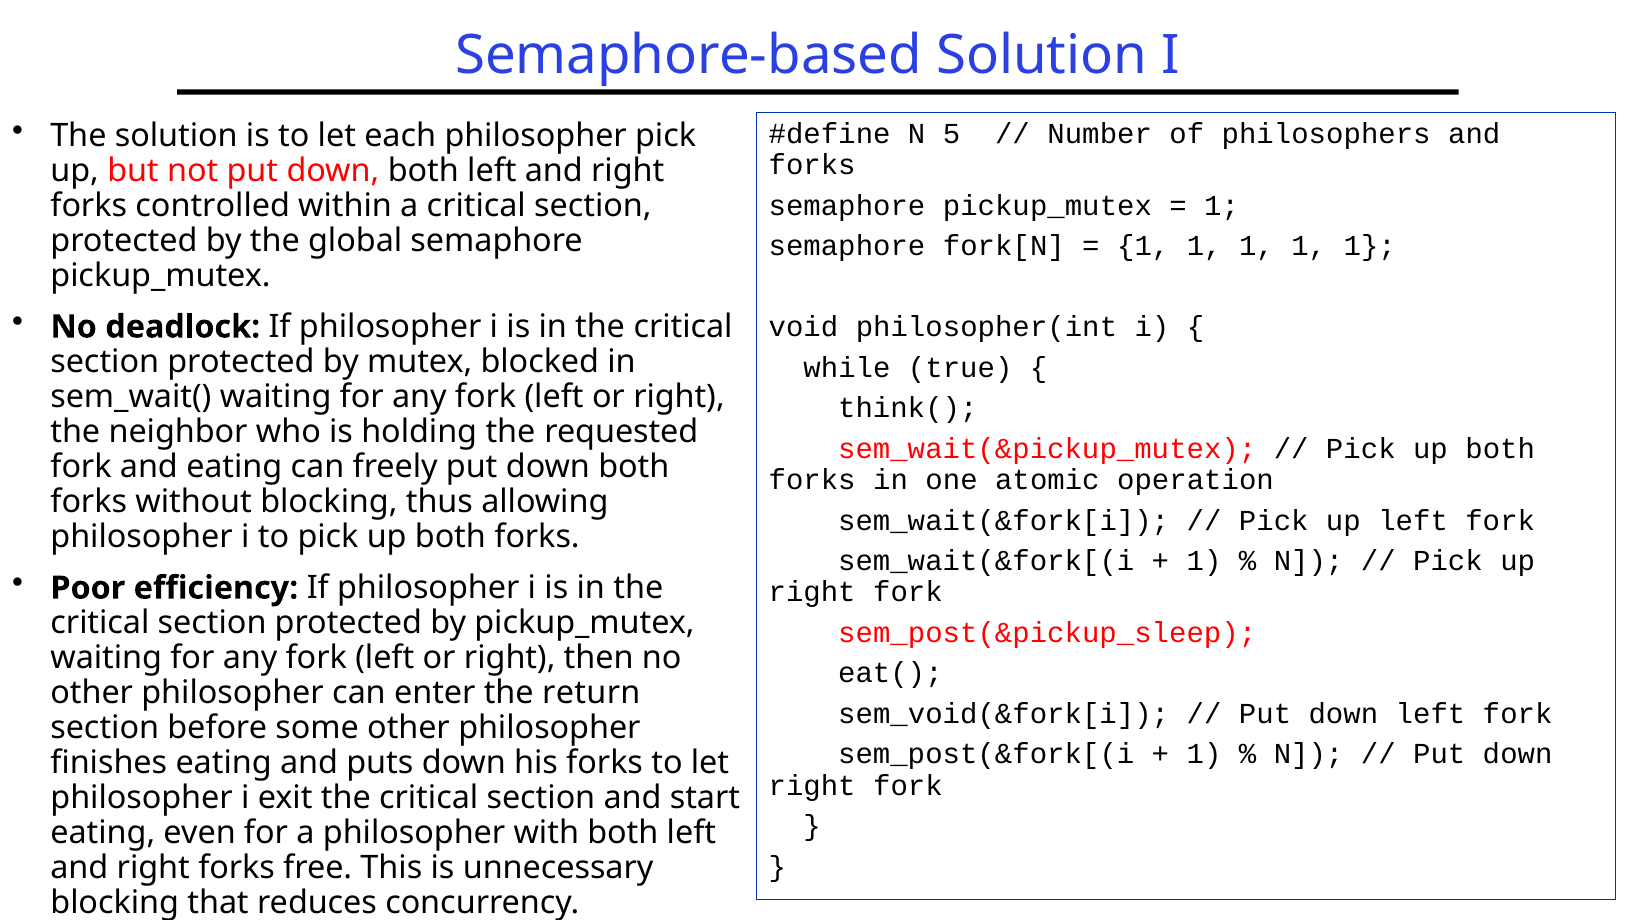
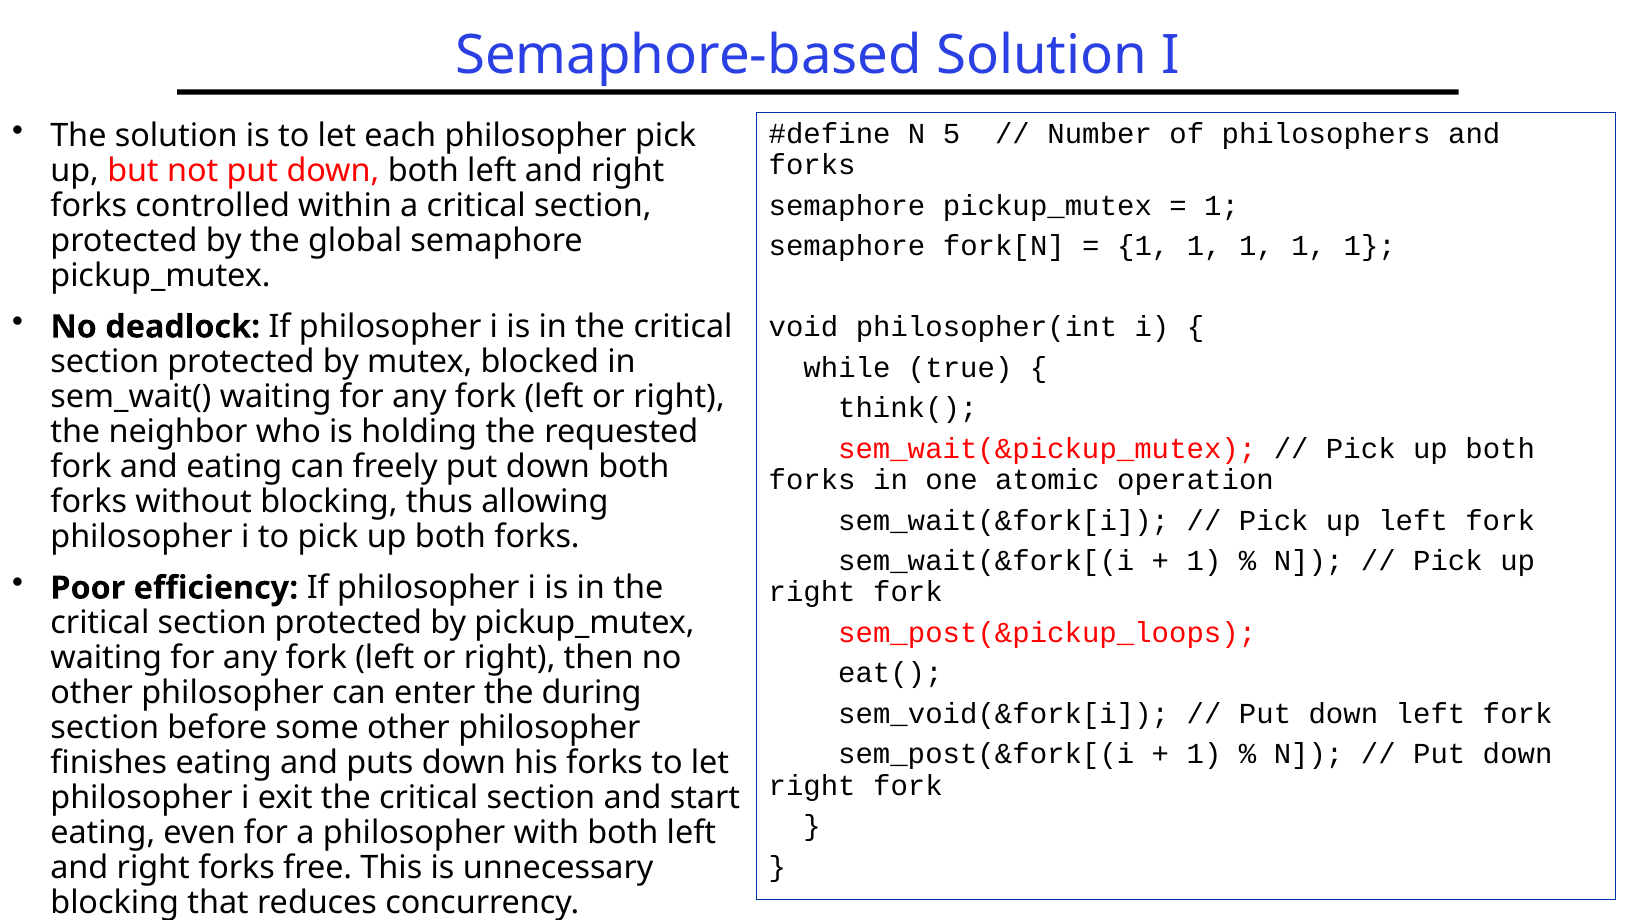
sem_post(&pickup_sleep: sem_post(&pickup_sleep -> sem_post(&pickup_loops (1047, 633)
return: return -> during (592, 693)
